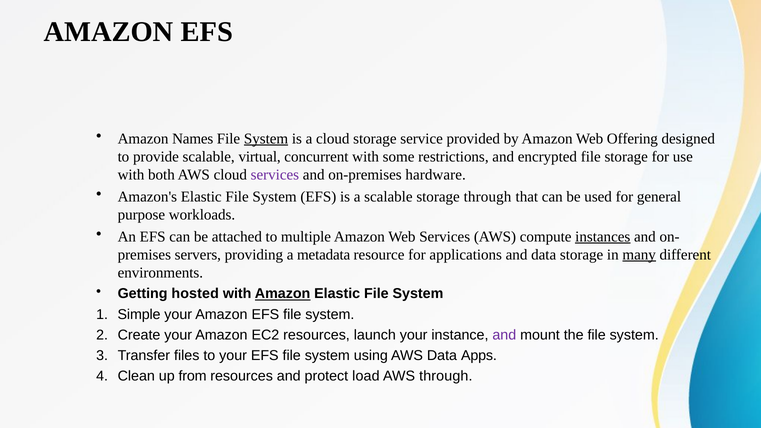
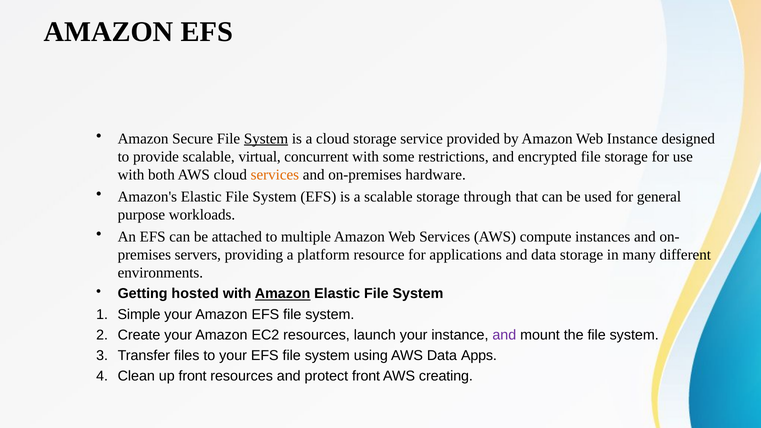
Names: Names -> Secure (193, 139)
Web Offering: Offering -> Instance (632, 139)
services colour: purple -> orange (275, 175)
instances underline: present -> none (603, 237)
metadata: metadata -> platform (324, 255)
many underline: present -> none (639, 255)
up from: from -> front (193, 376)
protect load: load -> front (366, 376)
AWS through: through -> creating (446, 376)
